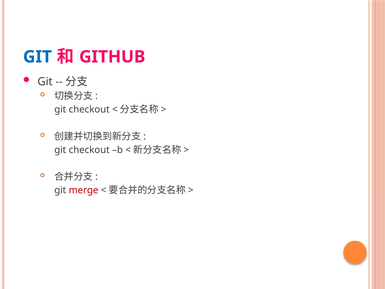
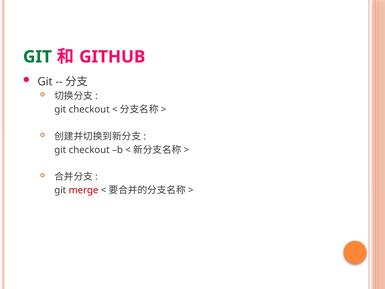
GIT colour: blue -> green (37, 57)
